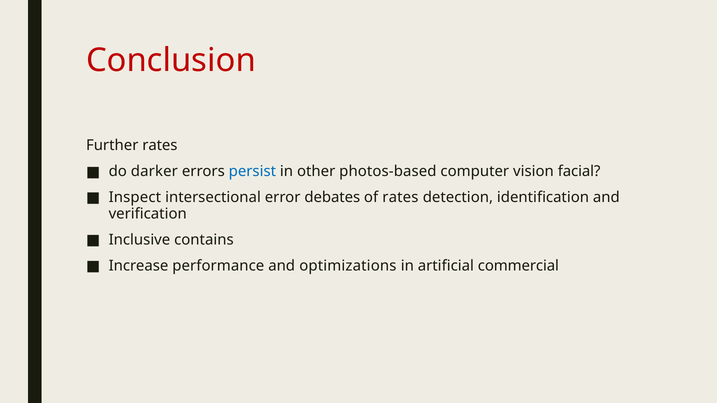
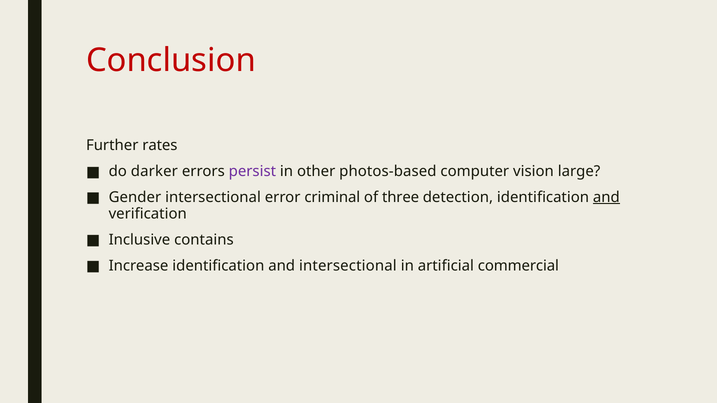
persist colour: blue -> purple (252, 172)
facial: facial -> large (579, 172)
Inspect: Inspect -> Gender (135, 197)
debates: debates -> criminal (332, 197)
of rates: rates -> three (401, 197)
and underline: none -> present (606, 197)
Increase performance: performance -> identification (218, 266)
and optimizations: optimizations -> intersectional (348, 266)
